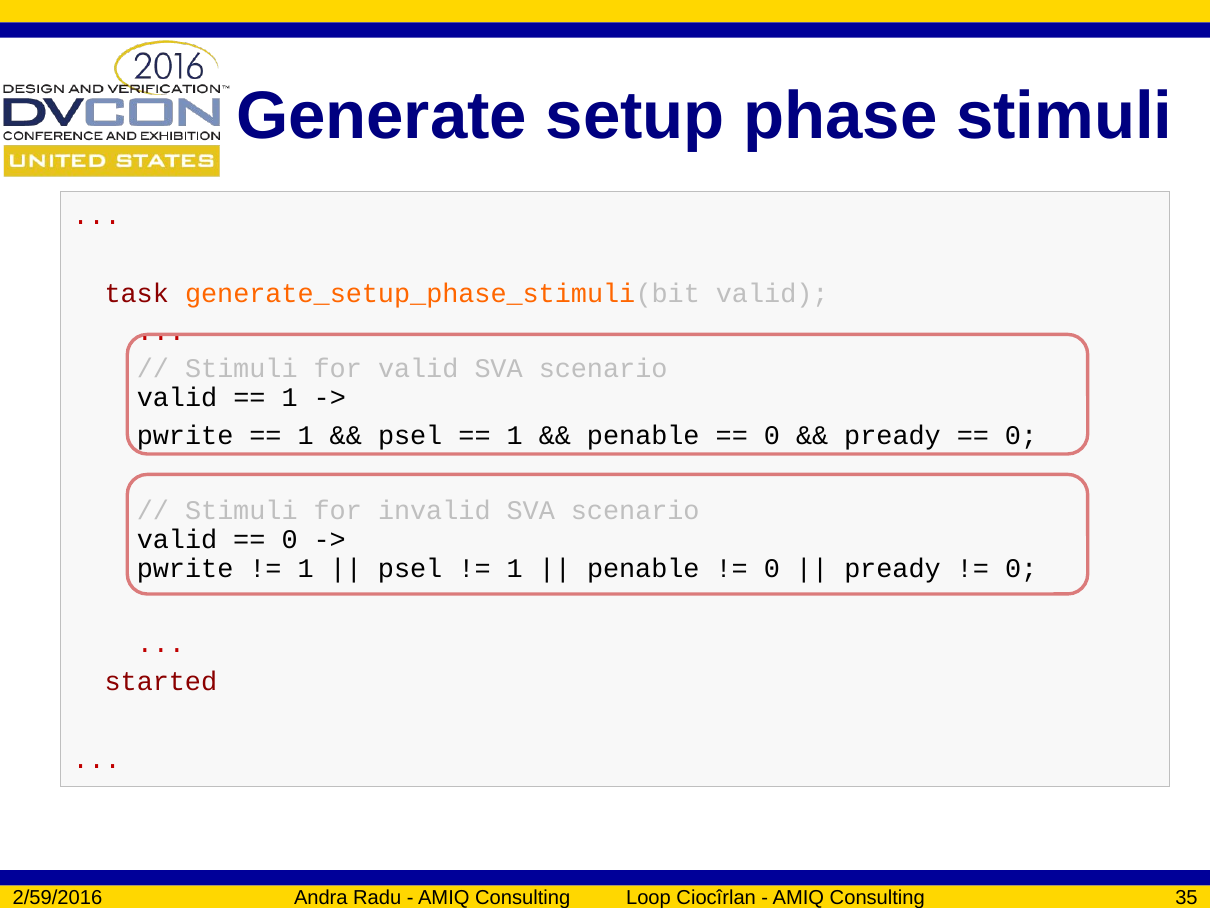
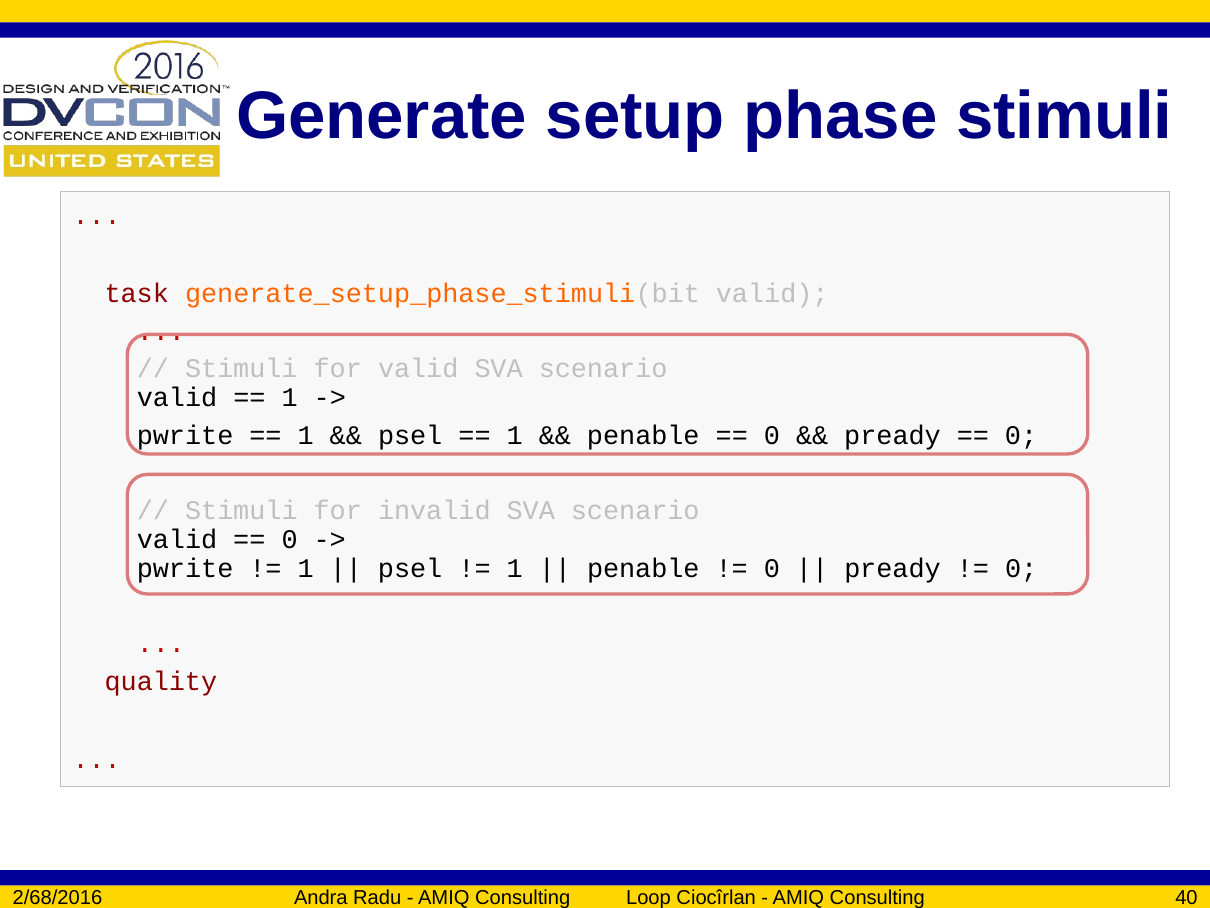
started: started -> quality (161, 681)
2/59/2016: 2/59/2016 -> 2/68/2016 (57, 897)
35: 35 -> 40 (1186, 897)
